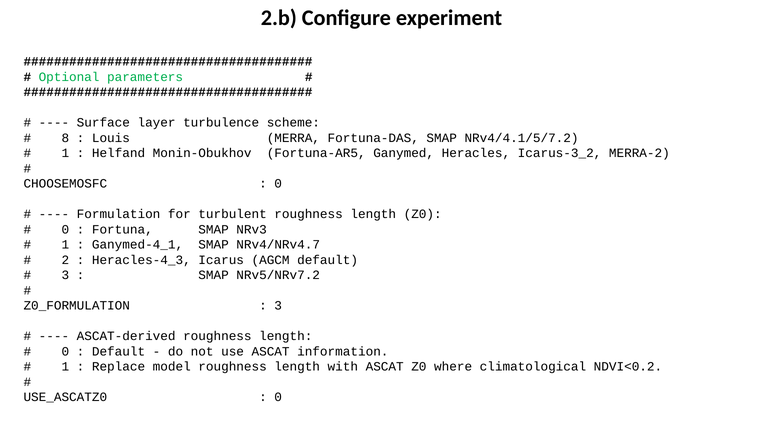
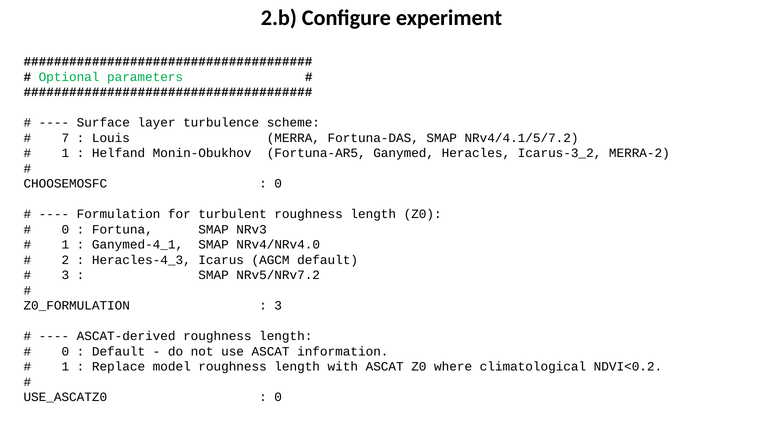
8: 8 -> 7 (65, 138)
NRv4/NRv4.7: NRv4/NRv4.7 -> NRv4/NRv4.0 (278, 245)
